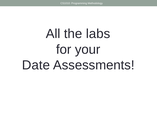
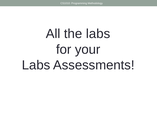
Date: Date -> Labs (36, 65)
